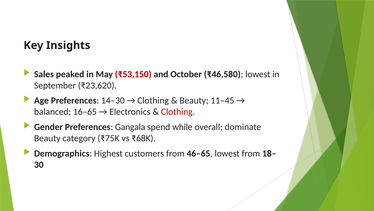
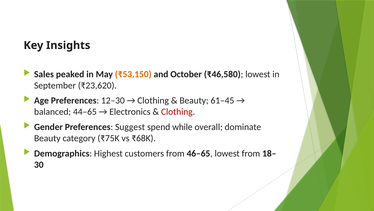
₹53,150 colour: red -> orange (133, 74)
14–30: 14–30 -> 12–30 (113, 100)
11–45: 11–45 -> 61–45 (222, 100)
16–65: 16–65 -> 44–65 (85, 112)
Gangala: Gangala -> Suggest (130, 127)
